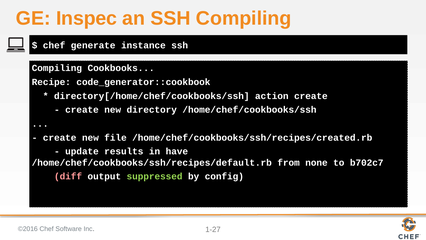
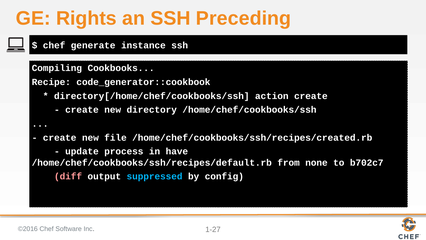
Inspec: Inspec -> Rights (86, 18)
SSH Compiling: Compiling -> Preceding (244, 18)
results: results -> process (124, 151)
suppressed colour: light green -> light blue (155, 176)
